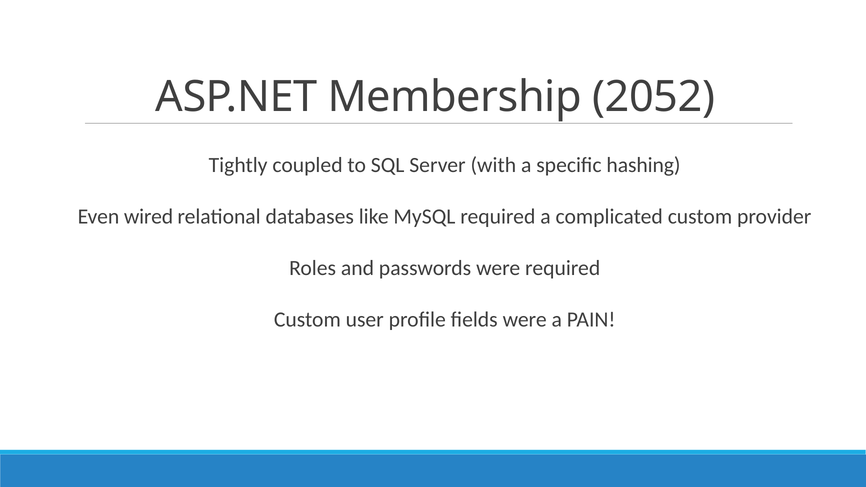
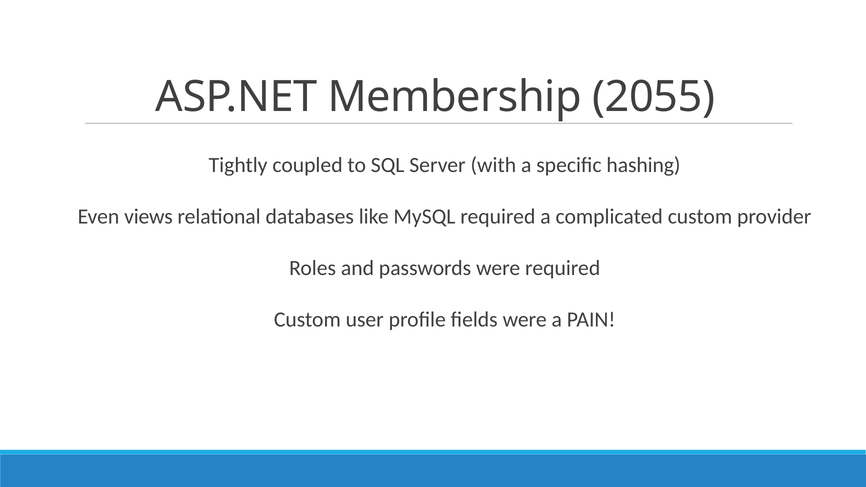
2052: 2052 -> 2055 (654, 97)
wired: wired -> views (149, 217)
